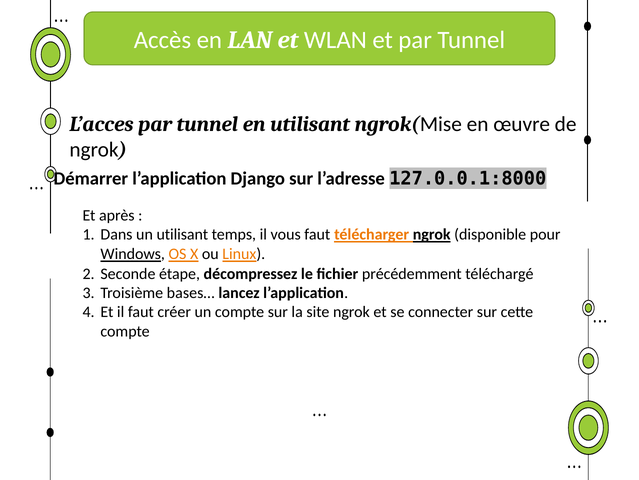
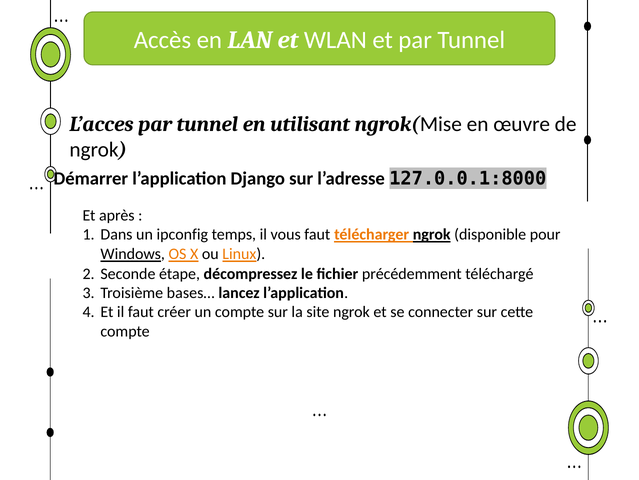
un utilisant: utilisant -> ipconfig (182, 234)
